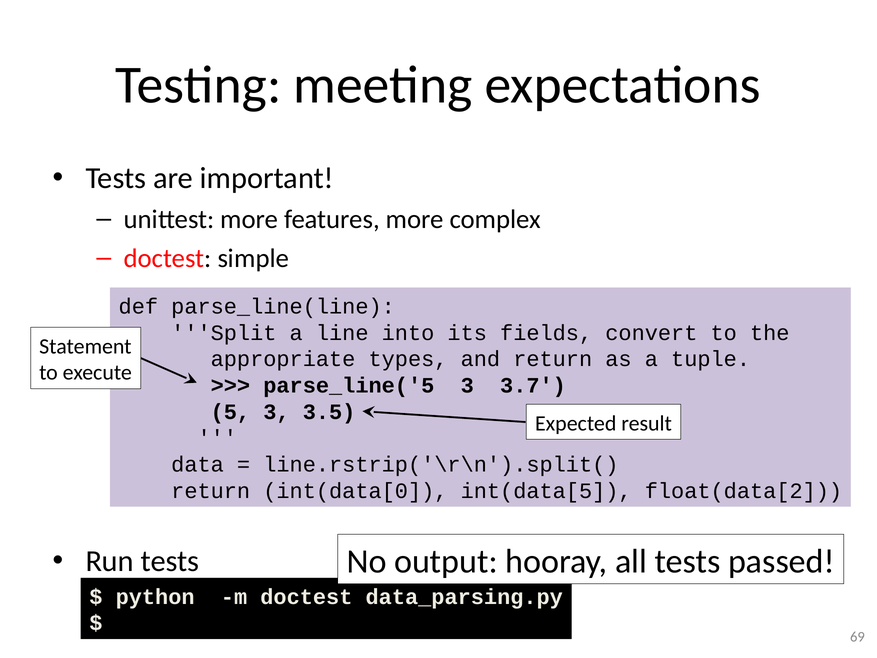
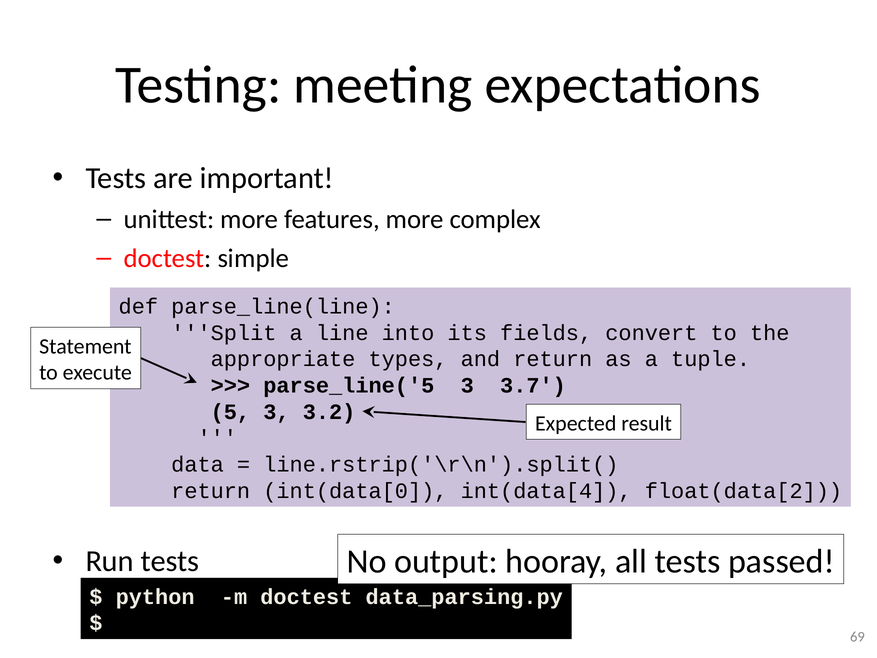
3.5: 3.5 -> 3.2 (329, 412)
int(data[5: int(data[5 -> int(data[4 (546, 491)
